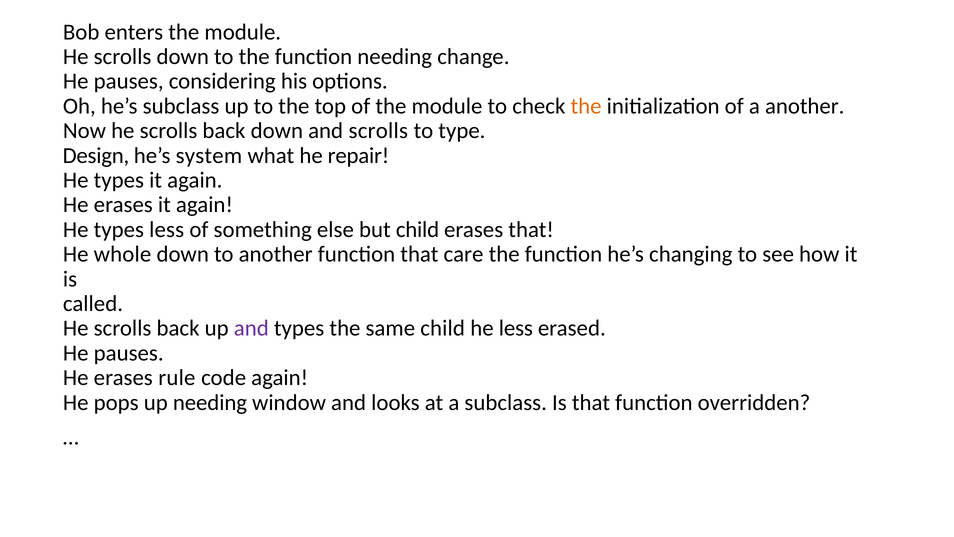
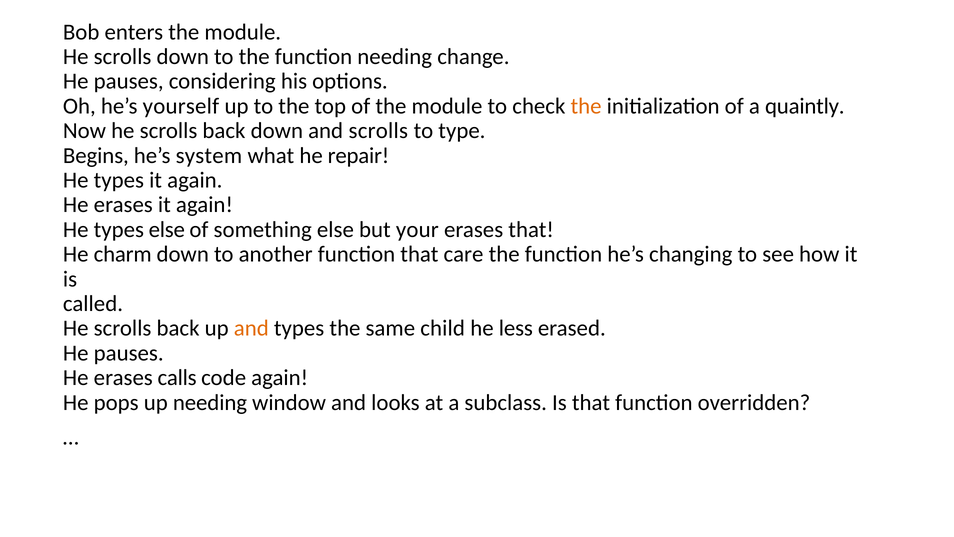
he’s subclass: subclass -> yourself (181, 106)
a another: another -> quaintly (805, 106)
Design: Design -> Begins (96, 155)
types less: less -> else (167, 229)
but child: child -> your (417, 229)
whole: whole -> charm (123, 254)
and colour: purple -> orange (251, 328)
rule: rule -> calls (177, 378)
